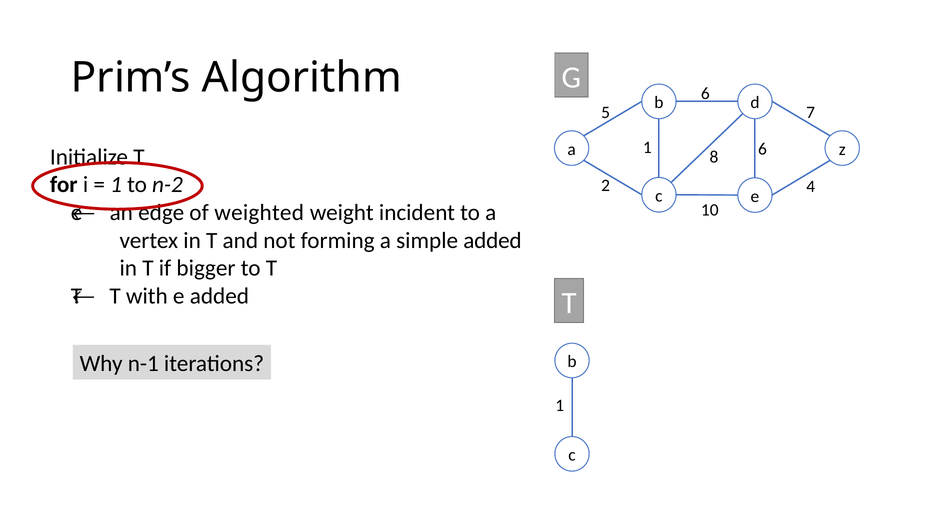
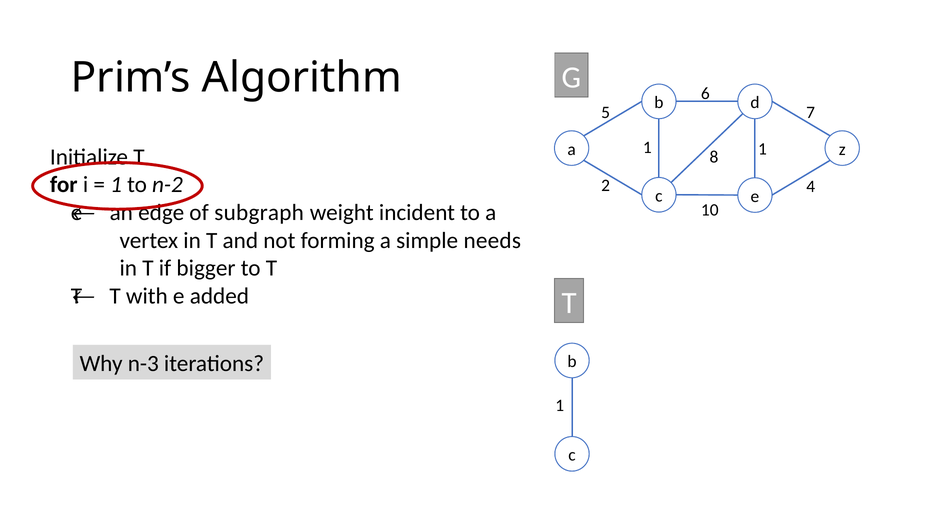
8 6: 6 -> 1 (762, 149)
weighted: weighted -> subgraph (259, 213)
simple added: added -> needs (492, 240)
n-1: n-1 -> n-3 (143, 364)
